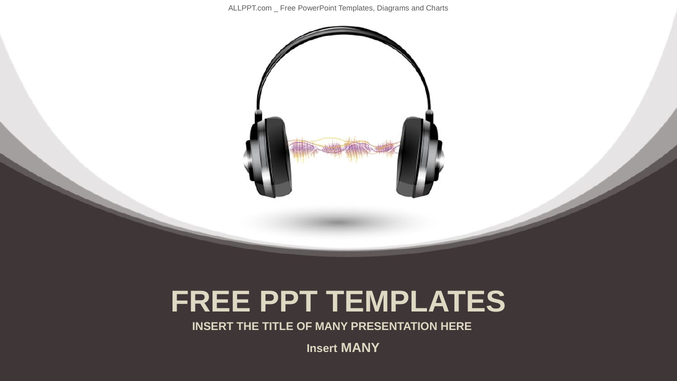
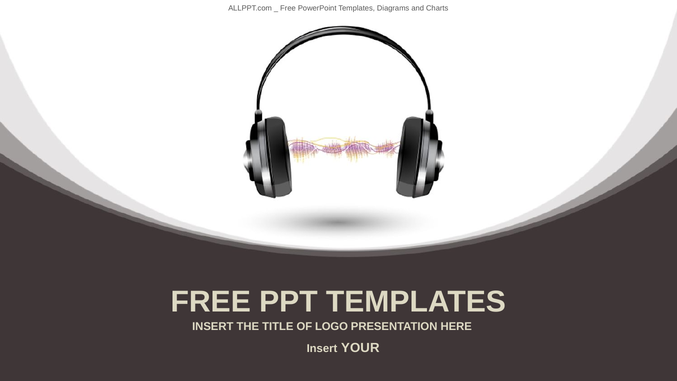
OF MANY: MANY -> LOGO (331, 326)
Insert MANY: MANY -> YOUR (360, 348)
